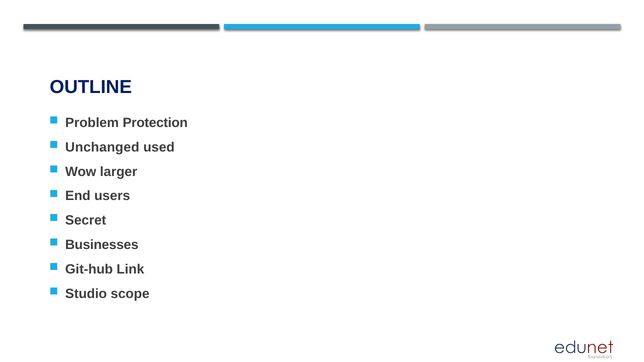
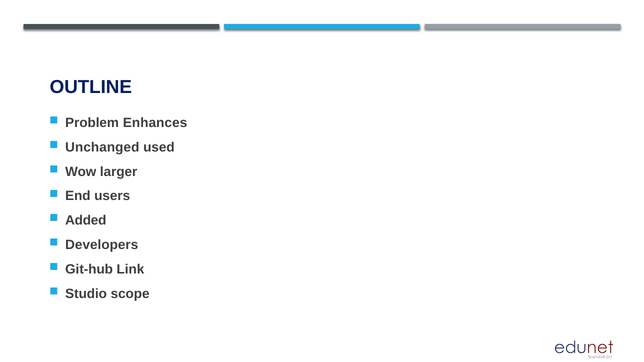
Protection: Protection -> Enhances (155, 123)
Secret: Secret -> Added (86, 221)
Businesses: Businesses -> Developers (102, 245)
